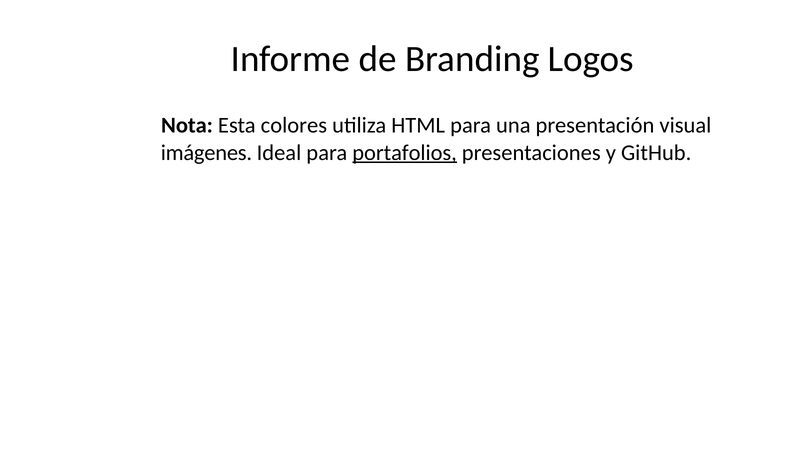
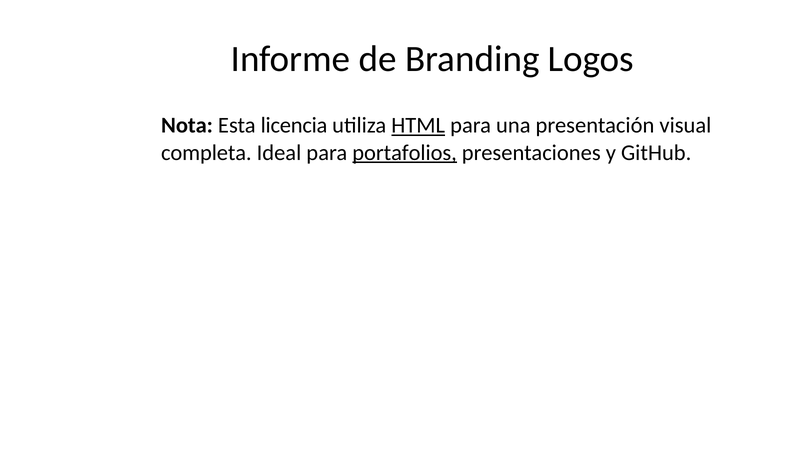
colores: colores -> licencia (294, 125)
HTML underline: none -> present (418, 125)
imágenes: imágenes -> completa (206, 152)
